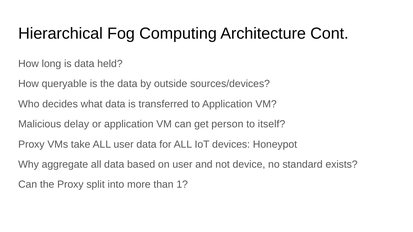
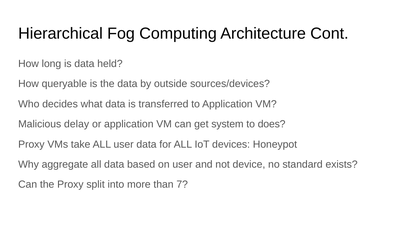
person: person -> system (227, 124)
itself: itself -> does (272, 124)
1: 1 -> 7 (182, 185)
